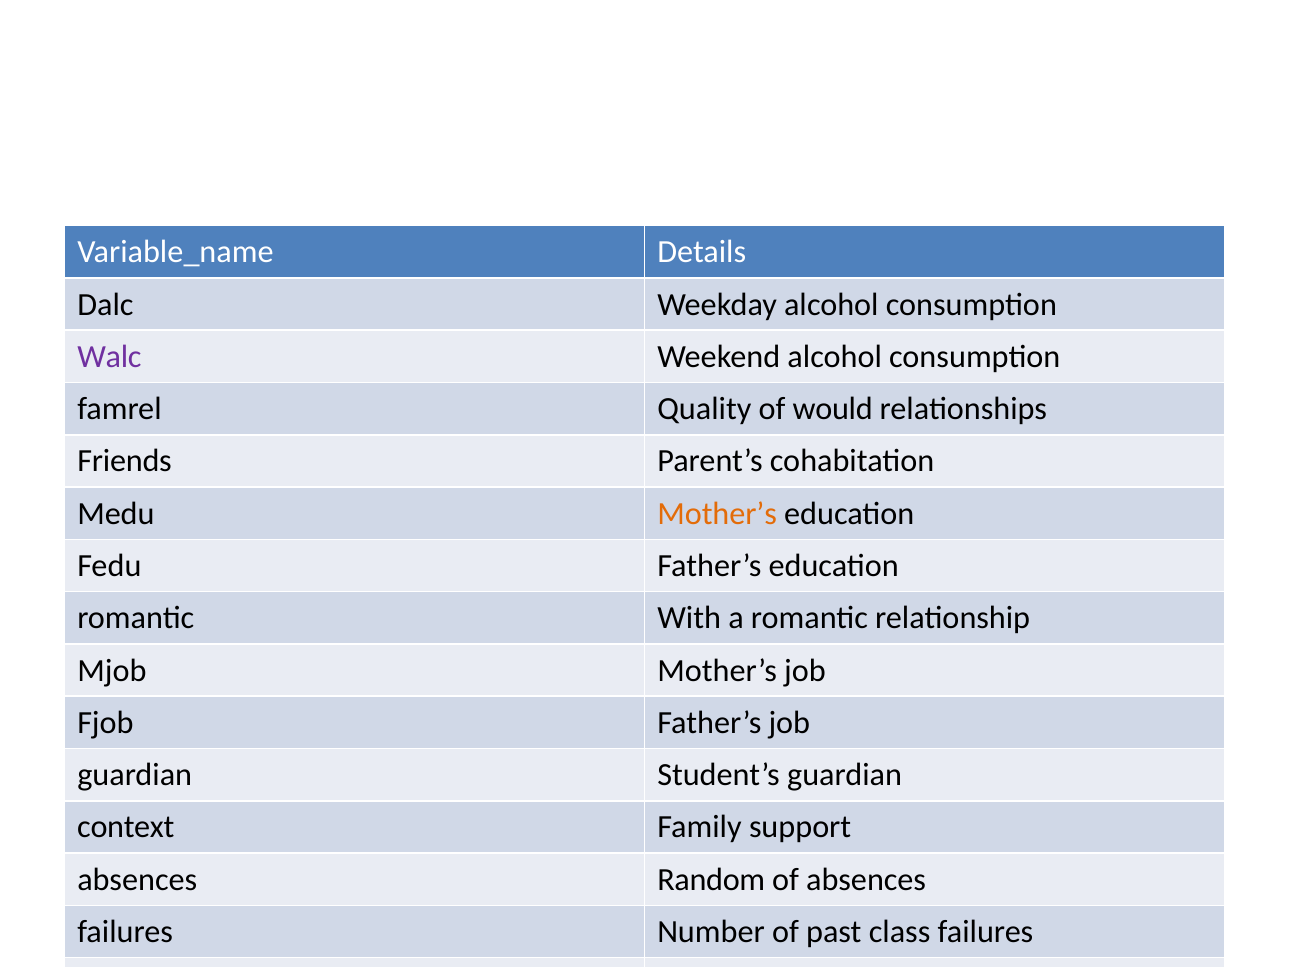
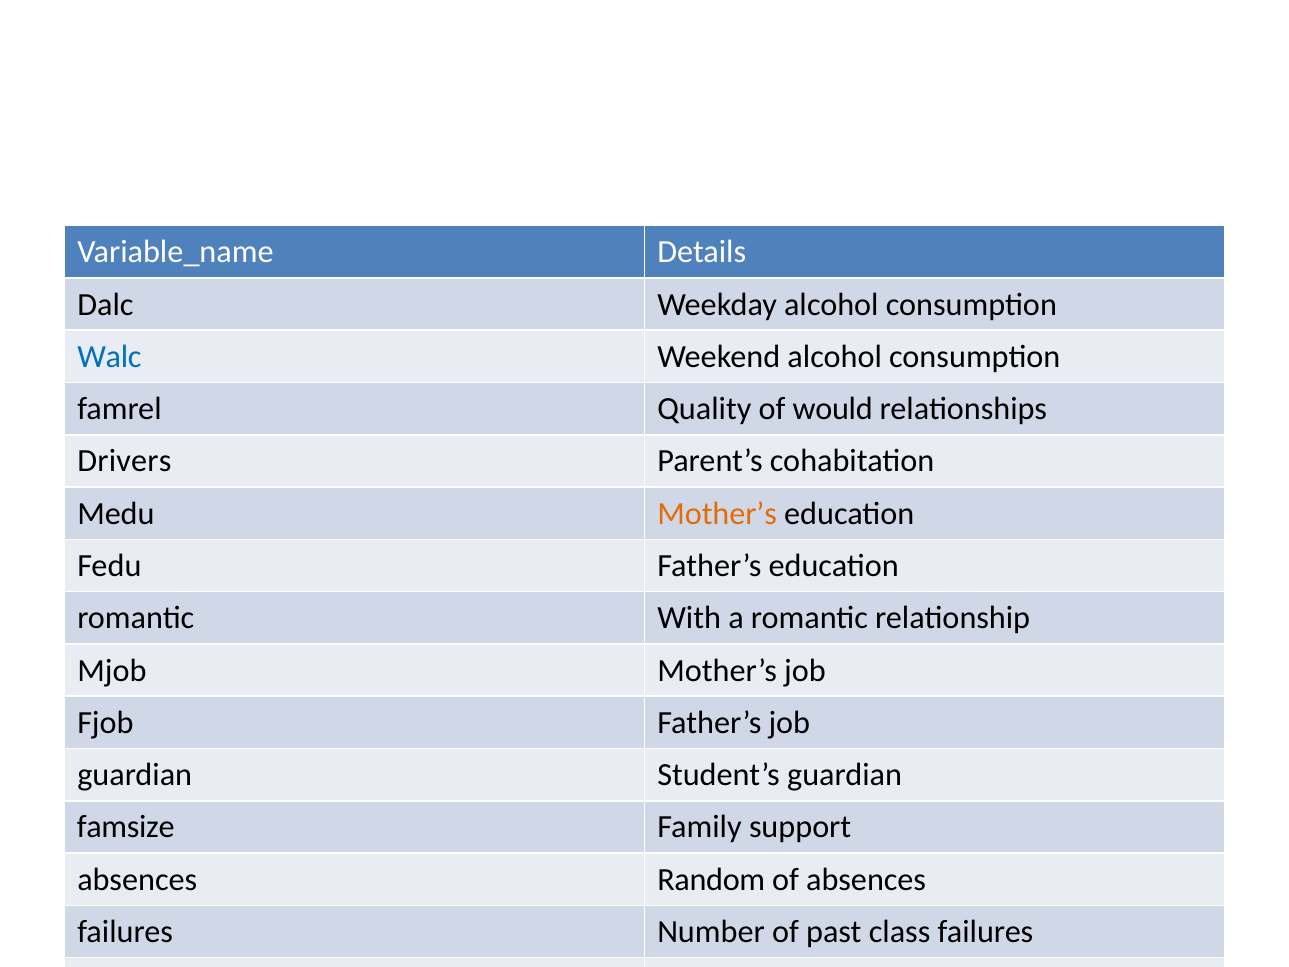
Walc colour: purple -> blue (109, 357)
Friends: Friends -> Drivers (124, 461)
context: context -> famsize (126, 827)
